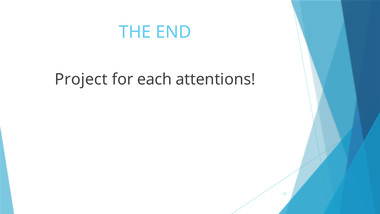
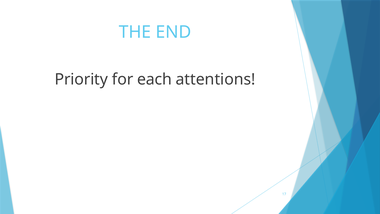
Project: Project -> Priority (81, 79)
